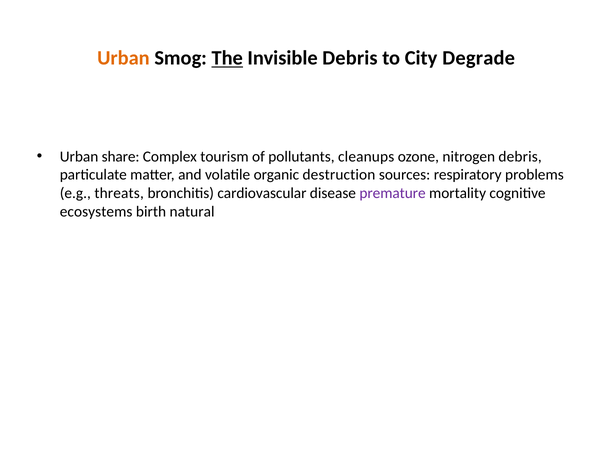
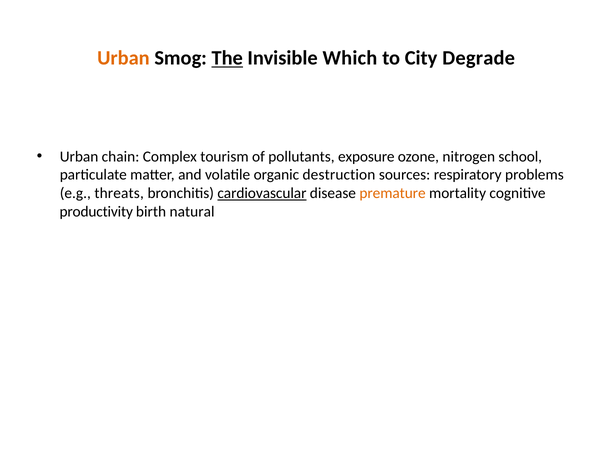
Invisible Debris: Debris -> Which (350, 58)
share: share -> chain (121, 156)
cleanups: cleanups -> exposure (366, 156)
nitrogen debris: debris -> school (520, 156)
cardiovascular underline: none -> present (262, 193)
premature colour: purple -> orange (393, 193)
ecosystems: ecosystems -> productivity (96, 212)
